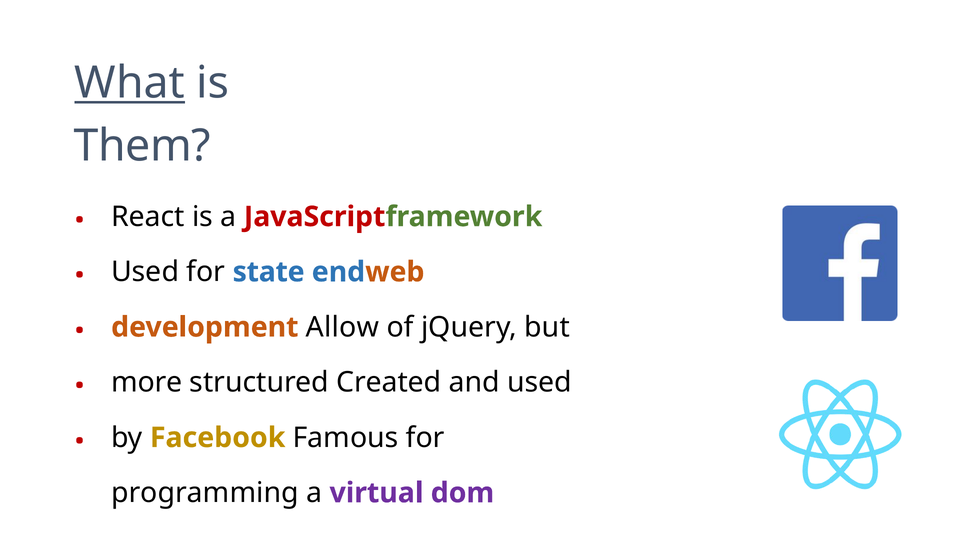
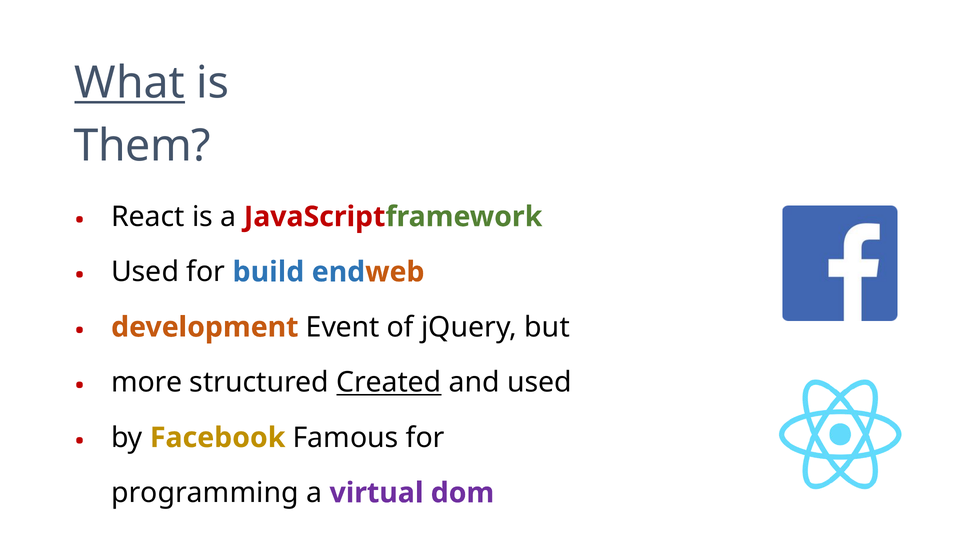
state: state -> build (268, 272)
Allow: Allow -> Event (343, 327)
Created underline: none -> present (389, 382)
